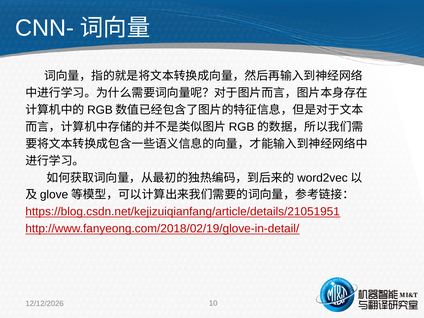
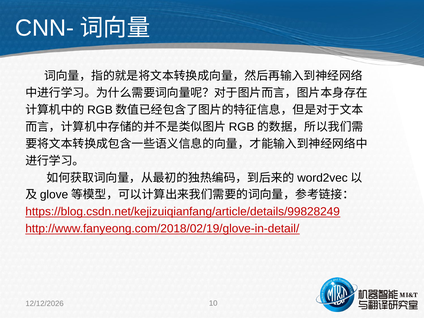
https://blog.csdn.net/kejizuiqianfang/article/details/21051951: https://blog.csdn.net/kejizuiqianfang/article/details/21051951 -> https://blog.csdn.net/kejizuiqianfang/article/details/99828249 (183, 212)
